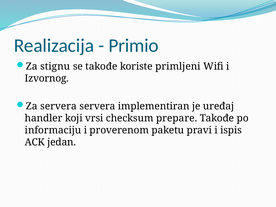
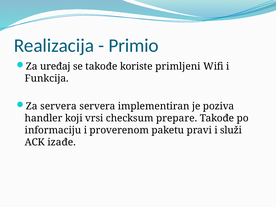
stignu: stignu -> uređaj (55, 66)
Izvornog: Izvornog -> Funkcija (47, 78)
uređaj: uređaj -> poziva (219, 106)
ispis: ispis -> služi (231, 130)
jedan: jedan -> izađe (62, 142)
